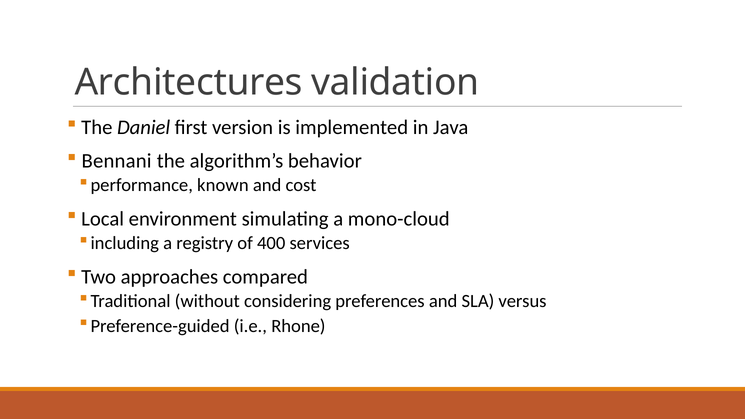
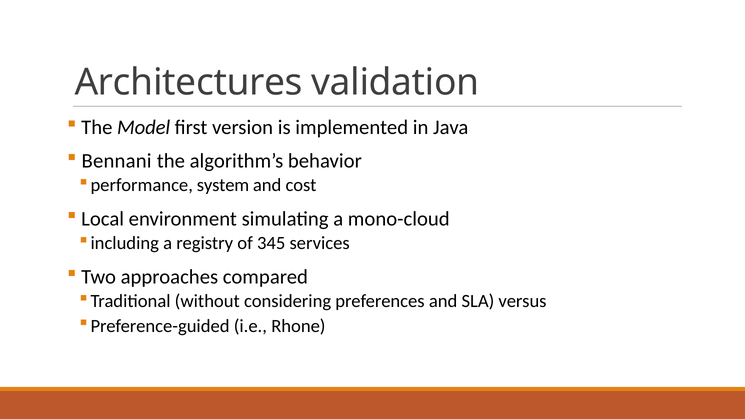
Daniel: Daniel -> Model (144, 128)
known: known -> system (223, 185)
400: 400 -> 345 (271, 243)
